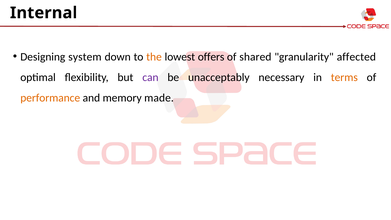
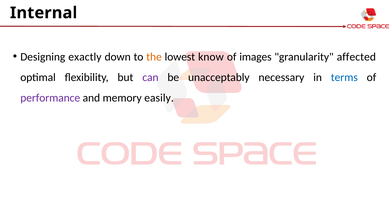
system: system -> exactly (85, 57)
offers: offers -> know (211, 57)
shared: shared -> images (255, 57)
terms colour: orange -> blue (344, 77)
performance colour: orange -> purple (50, 98)
made: made -> easily (159, 98)
